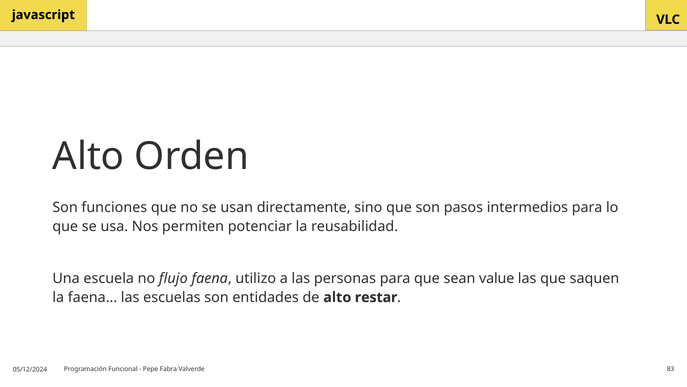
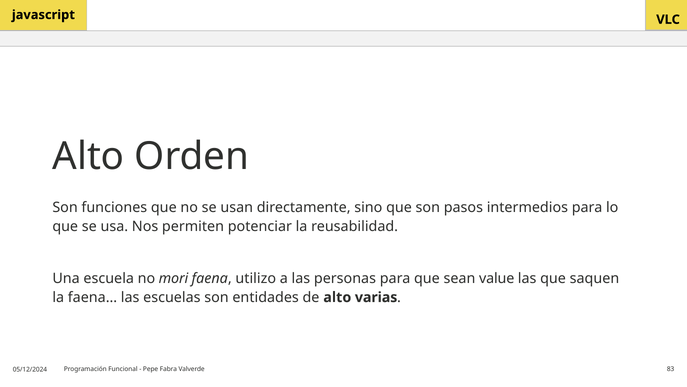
flujo: flujo -> mori (173, 278)
restar: restar -> varias (376, 297)
